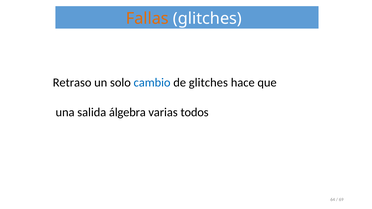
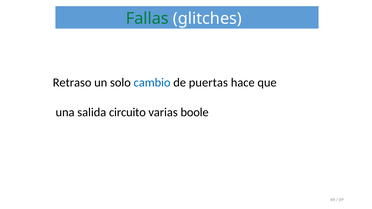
Fallas colour: orange -> green (147, 18)
de glitches: glitches -> puertas (208, 83)
álgebra: álgebra -> circuito (127, 112)
todos: todos -> boole (195, 112)
